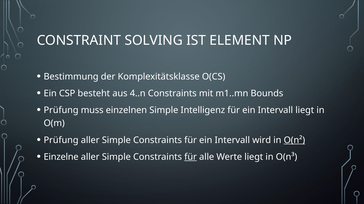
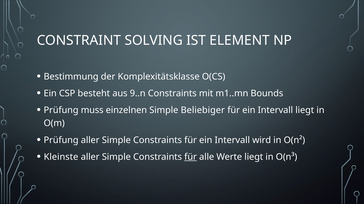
4..n: 4..n -> 9..n (138, 94)
Intelligenz: Intelligenz -> Beliebiger (203, 111)
O(n² underline: present -> none (294, 141)
Einzelne: Einzelne -> Kleinste (61, 157)
